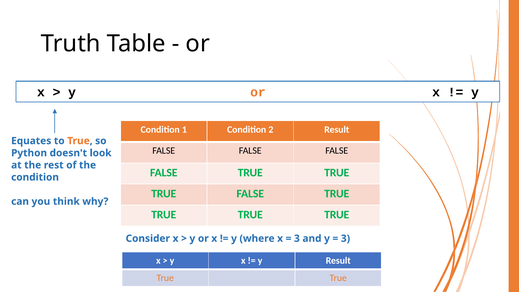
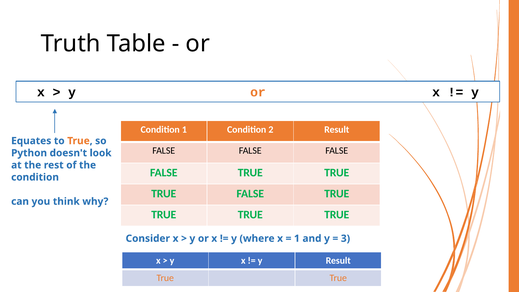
3: 3 -> 1 (297, 238)
